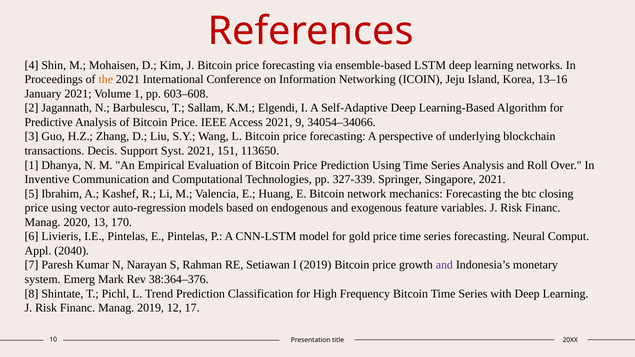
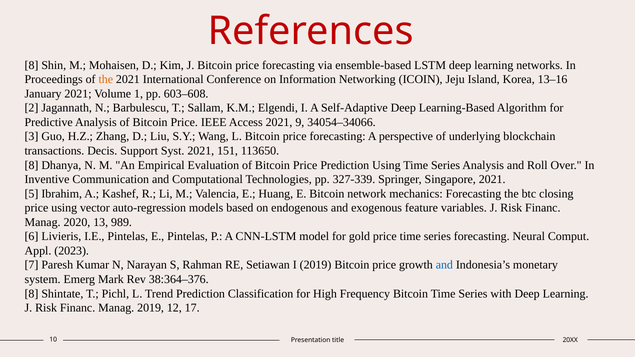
4: 4 -> 8 (32, 65)
1: 1 -> 8 (32, 165)
170: 170 -> 989 (122, 222)
2040: 2040 -> 2023 (72, 251)
and colour: purple -> blue (444, 265)
